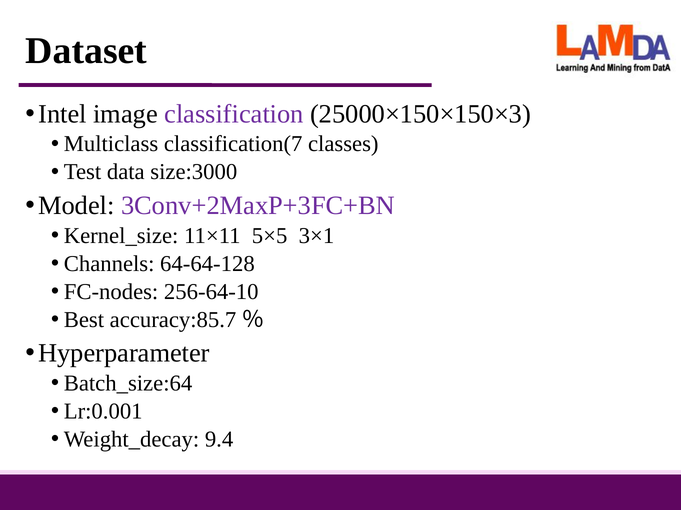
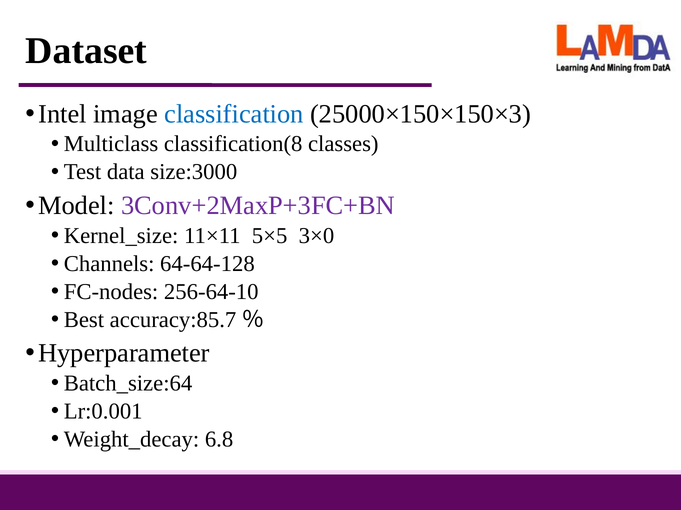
classification colour: purple -> blue (234, 114)
classification(7: classification(7 -> classification(8 (233, 144)
3×1: 3×1 -> 3×0 (316, 236)
9.4: 9.4 -> 6.8 (219, 440)
